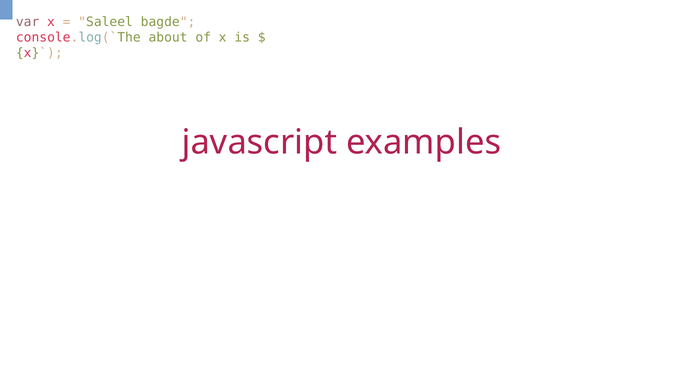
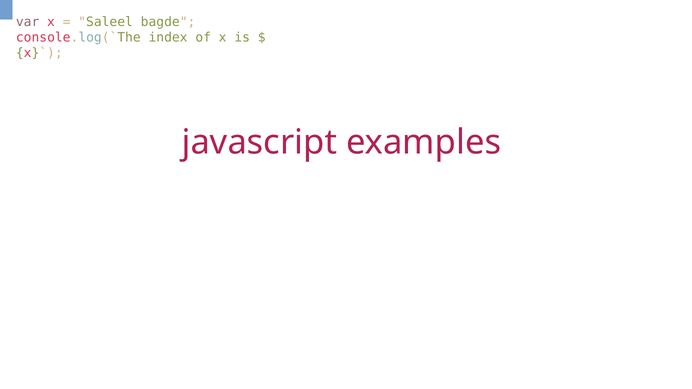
about: about -> index (168, 38)
